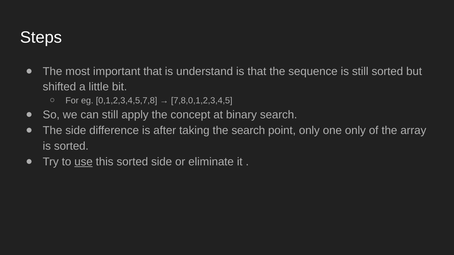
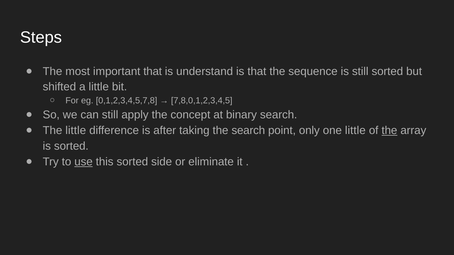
The side: side -> little (76, 131)
one only: only -> little (355, 131)
the underline: none -> present (389, 131)
